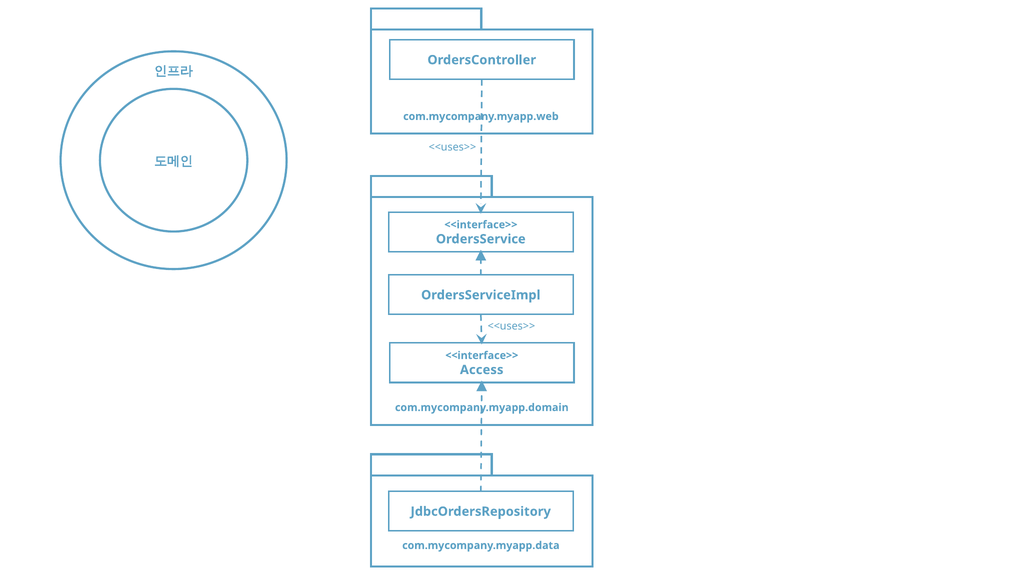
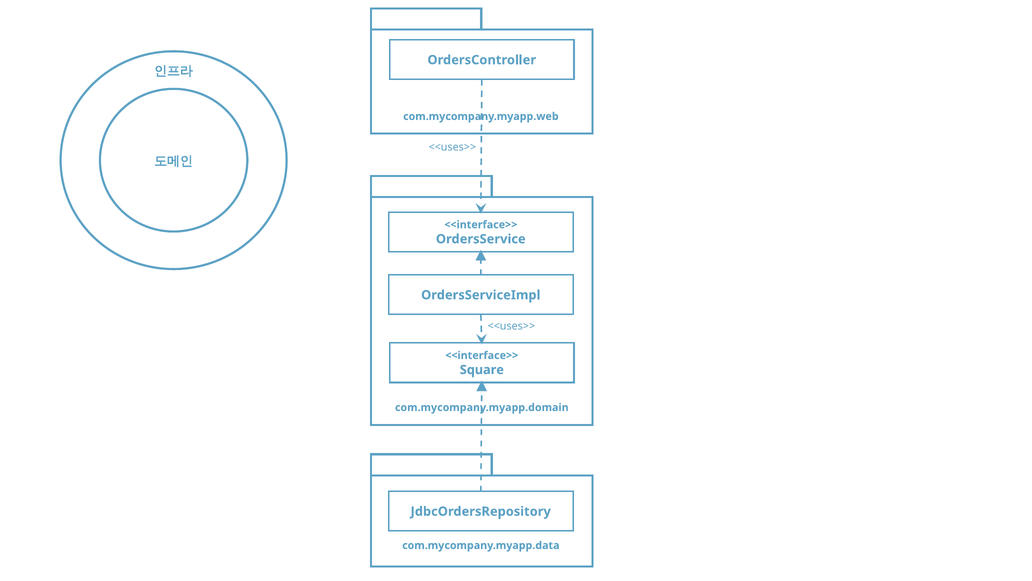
Access: Access -> Square (482, 370)
